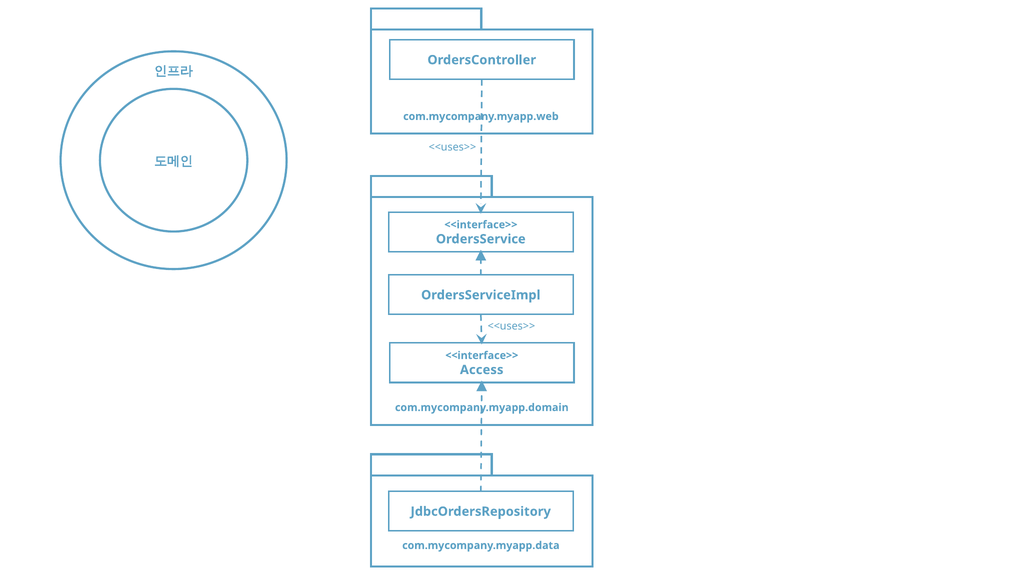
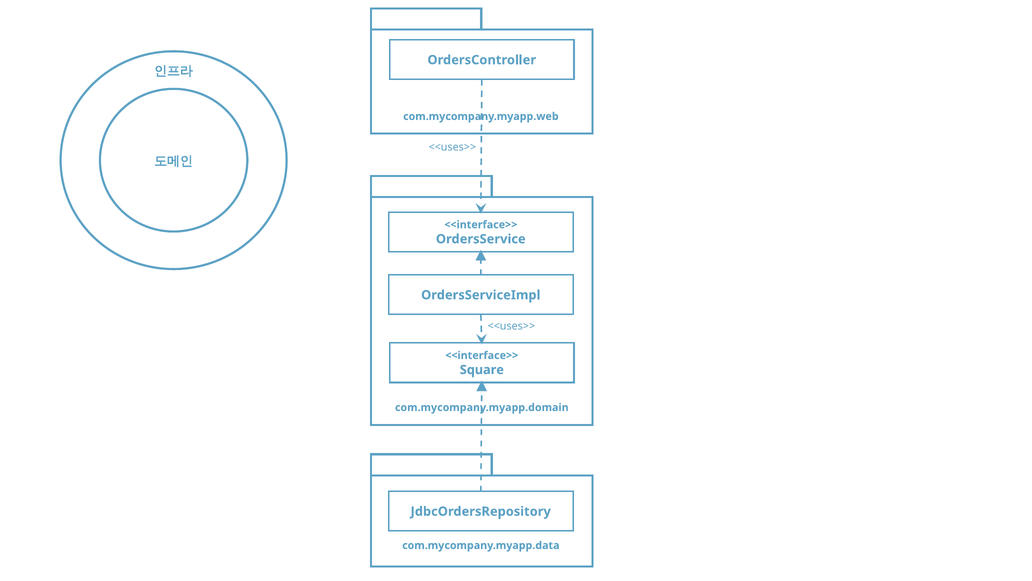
Access: Access -> Square (482, 370)
